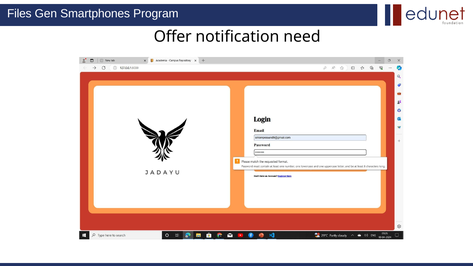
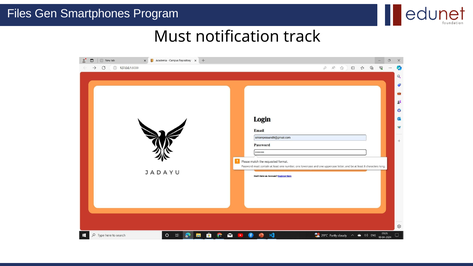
Offer: Offer -> Must (173, 36)
need: need -> track (302, 36)
